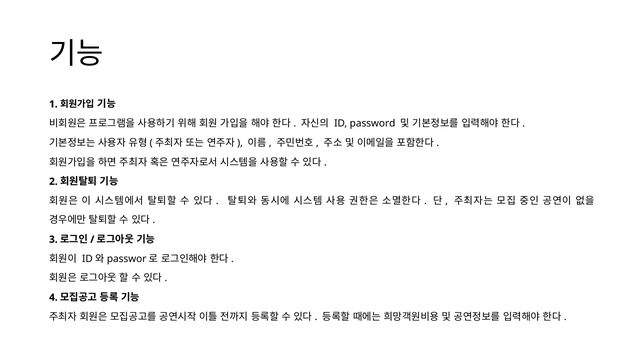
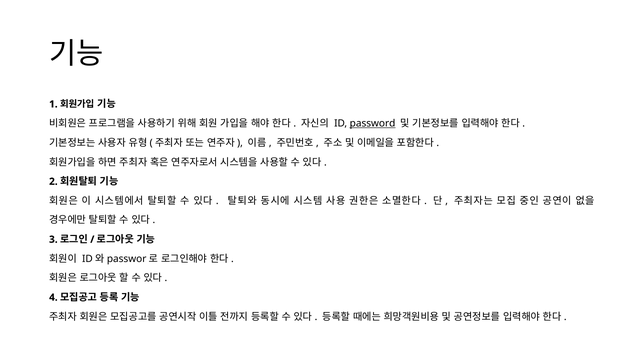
password underline: none -> present (373, 124)
